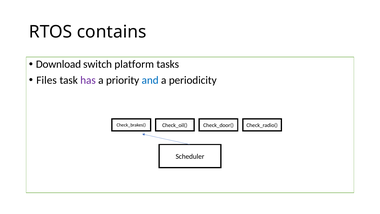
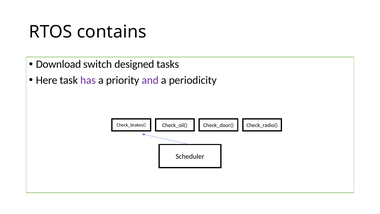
platform: platform -> designed (134, 64)
Files: Files -> Here (47, 80)
and colour: blue -> purple (150, 80)
